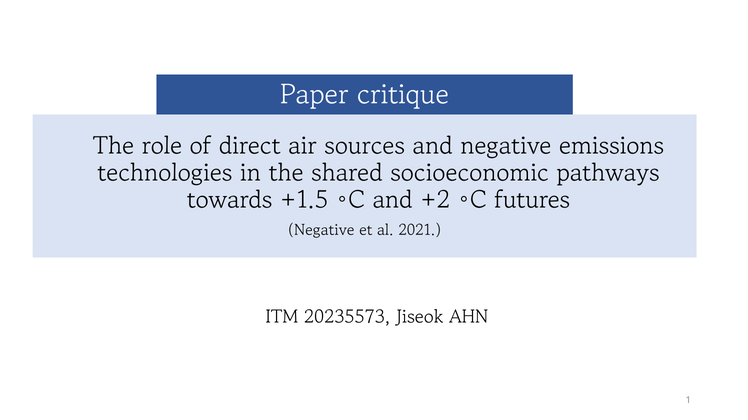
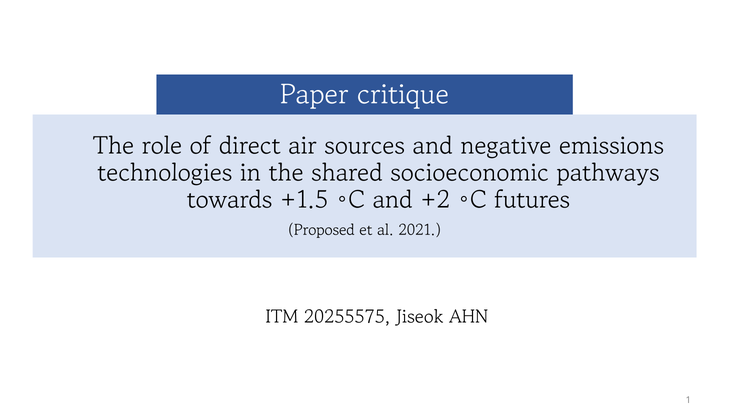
Negative: Negative -> Proposed (321, 232)
20235573: 20235573 -> 20255575 (347, 319)
